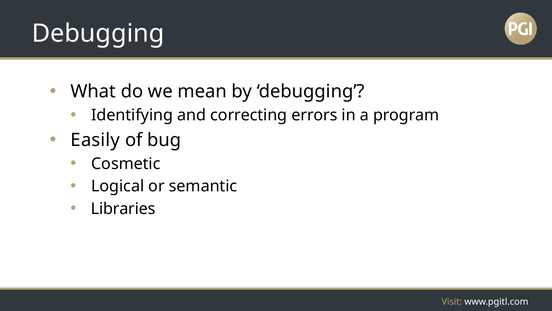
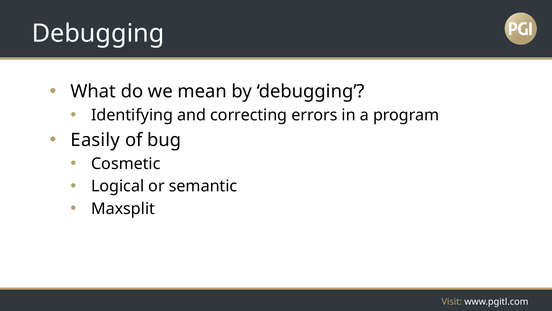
Libraries: Libraries -> Maxsplit (123, 208)
